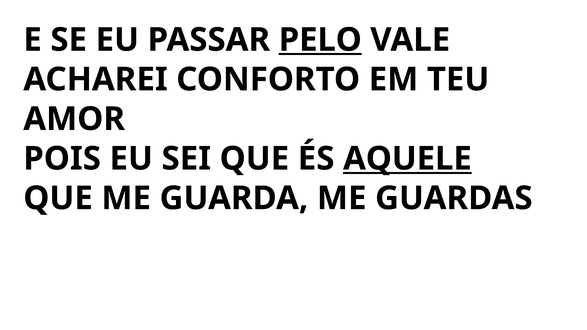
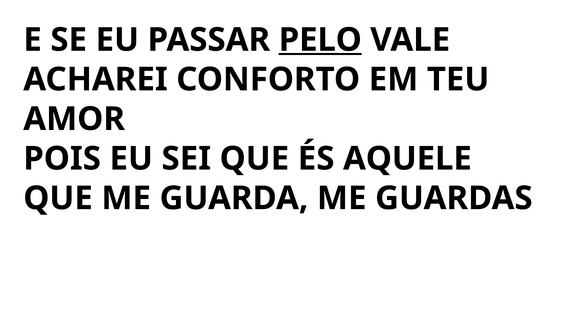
AQUELE underline: present -> none (407, 159)
